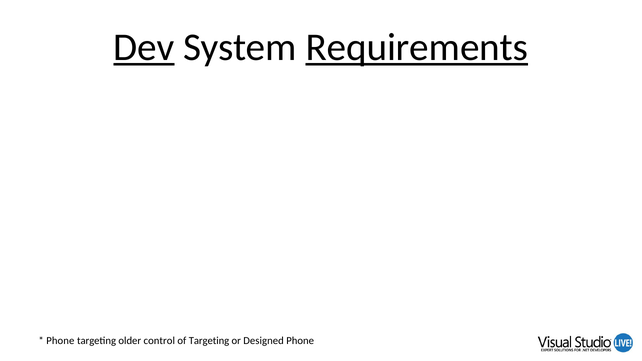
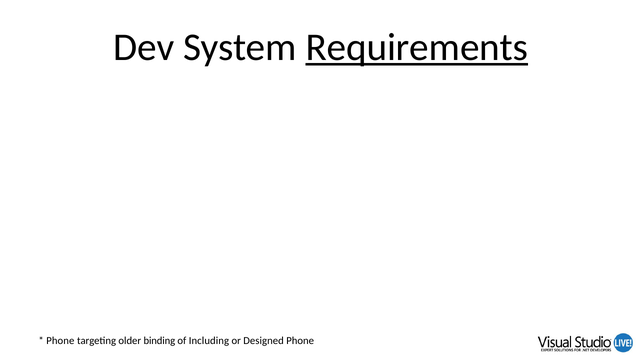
Dev underline: present -> none (144, 47)
control: control -> binding (159, 341)
of Targeting: Targeting -> Including (209, 341)
